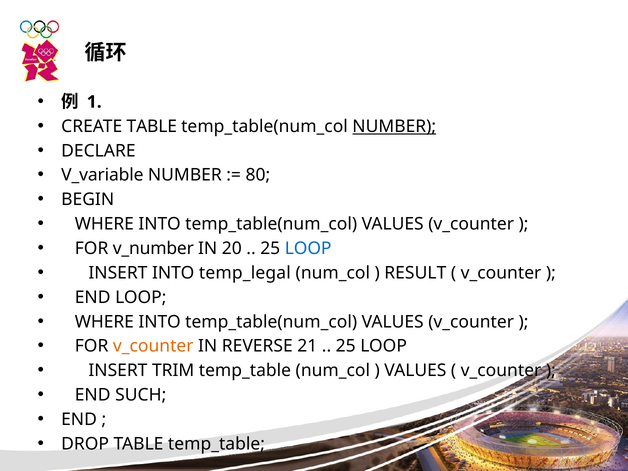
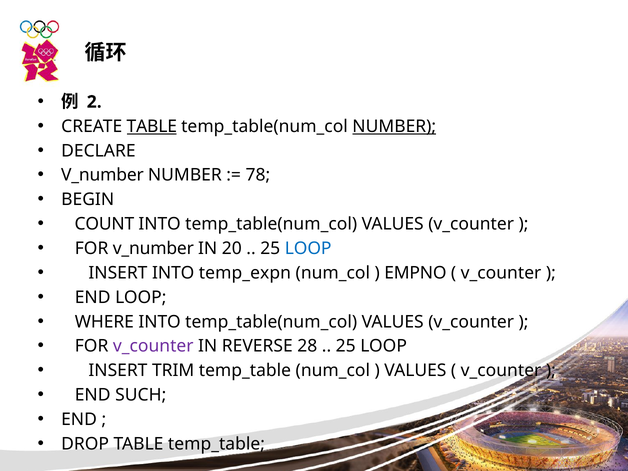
1: 1 -> 2 (94, 102)
TABLE underline: none -> present (152, 126)
V_variable: V_variable -> V_number (102, 175)
80: 80 -> 78 (258, 175)
WHERE: WHERE -> COUNT (104, 224)
temp_legal: temp_legal -> temp_expn (245, 273)
RESULT: RESULT -> EMPNO (415, 273)
v_counter colour: orange -> purple (153, 346)
21: 21 -> 28 (307, 346)
